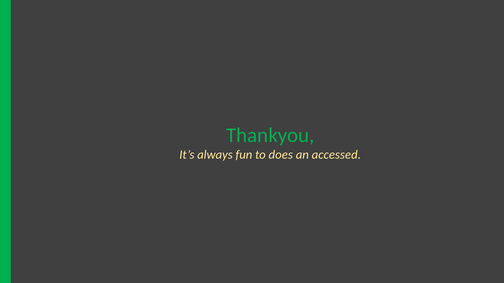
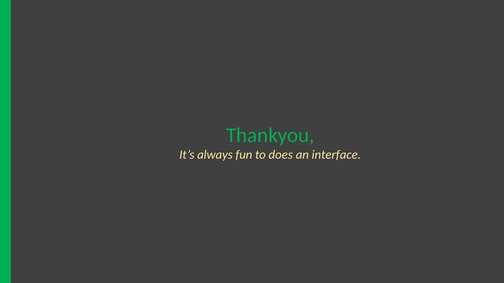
accessed: accessed -> interface (336, 155)
